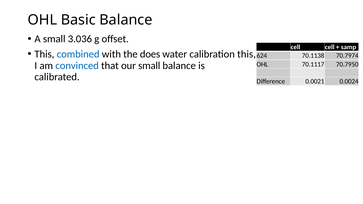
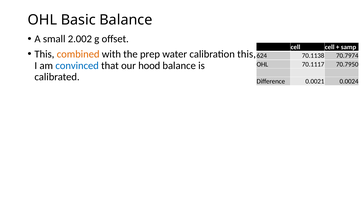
3.036: 3.036 -> 2.002 (80, 39)
combined colour: blue -> orange (78, 54)
does: does -> prep (150, 54)
our small: small -> hood (149, 66)
